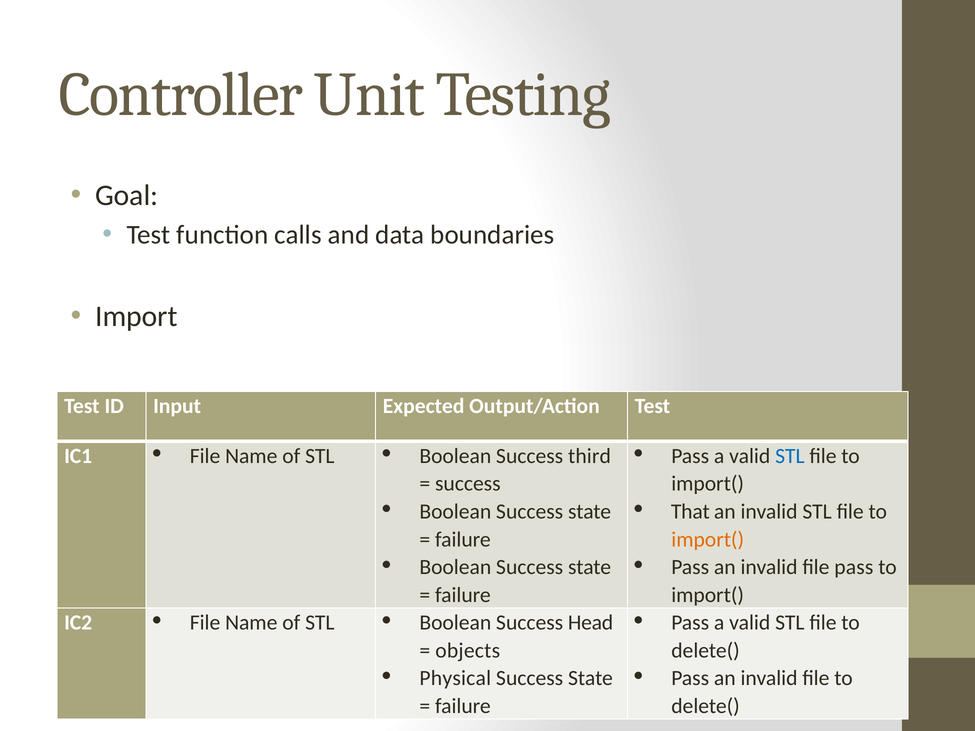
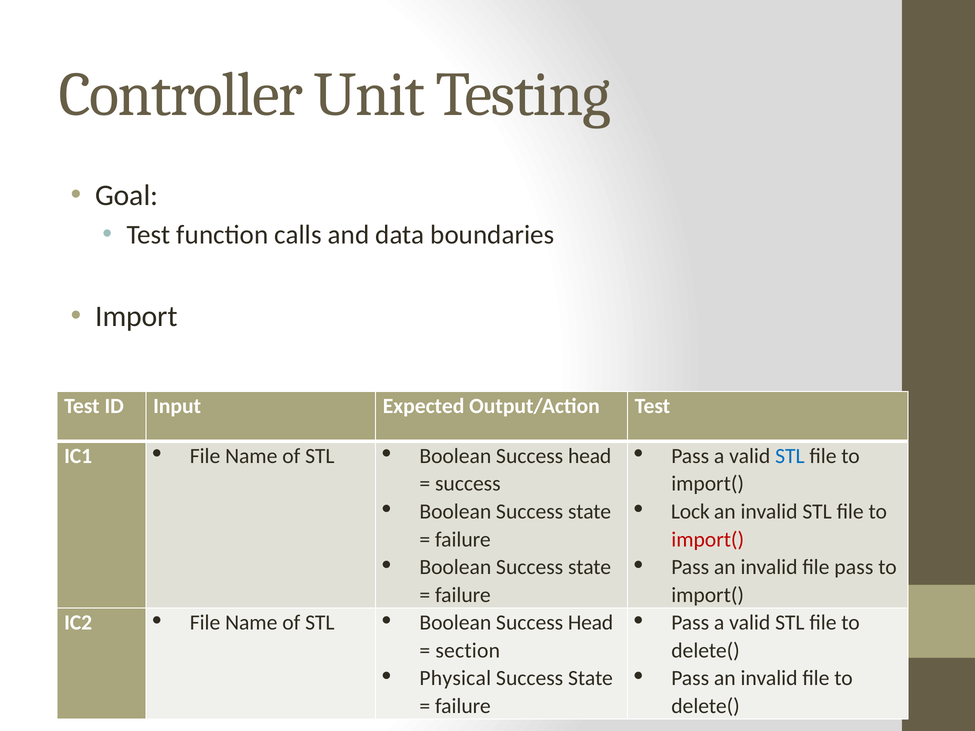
third: third -> head (590, 456)
That: That -> Lock (690, 512)
import( colour: orange -> red (708, 540)
objects: objects -> section (468, 651)
